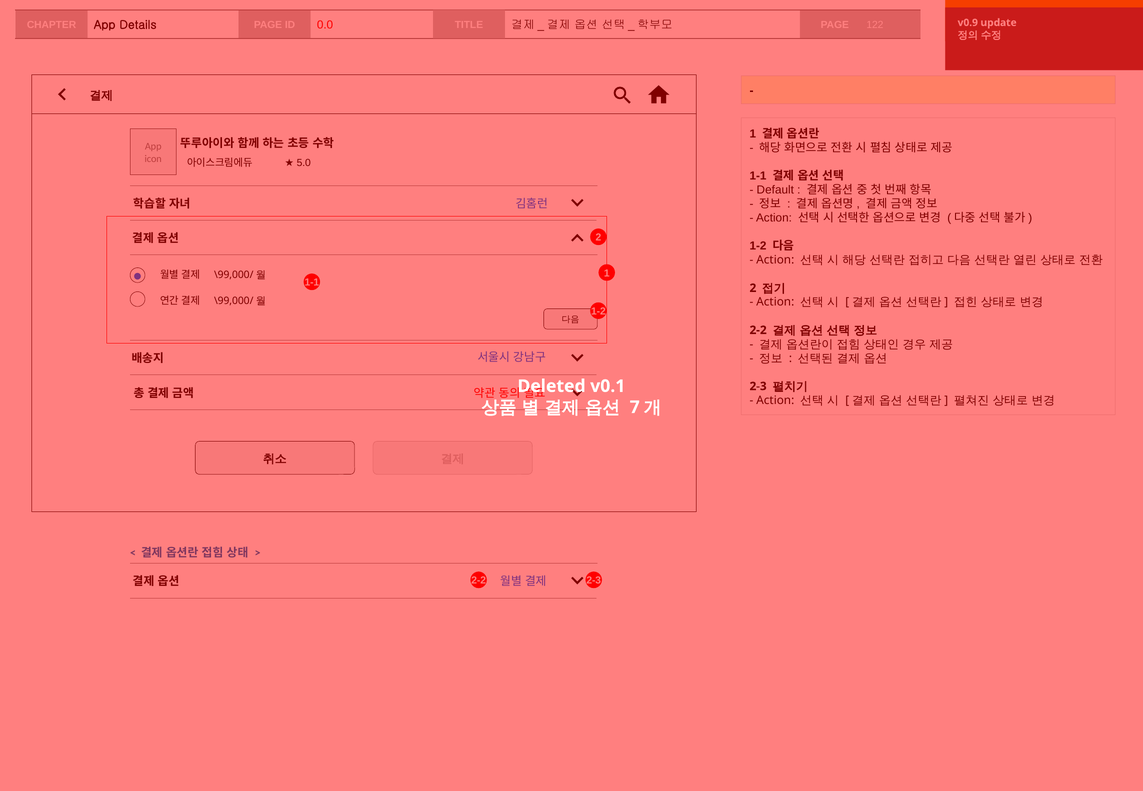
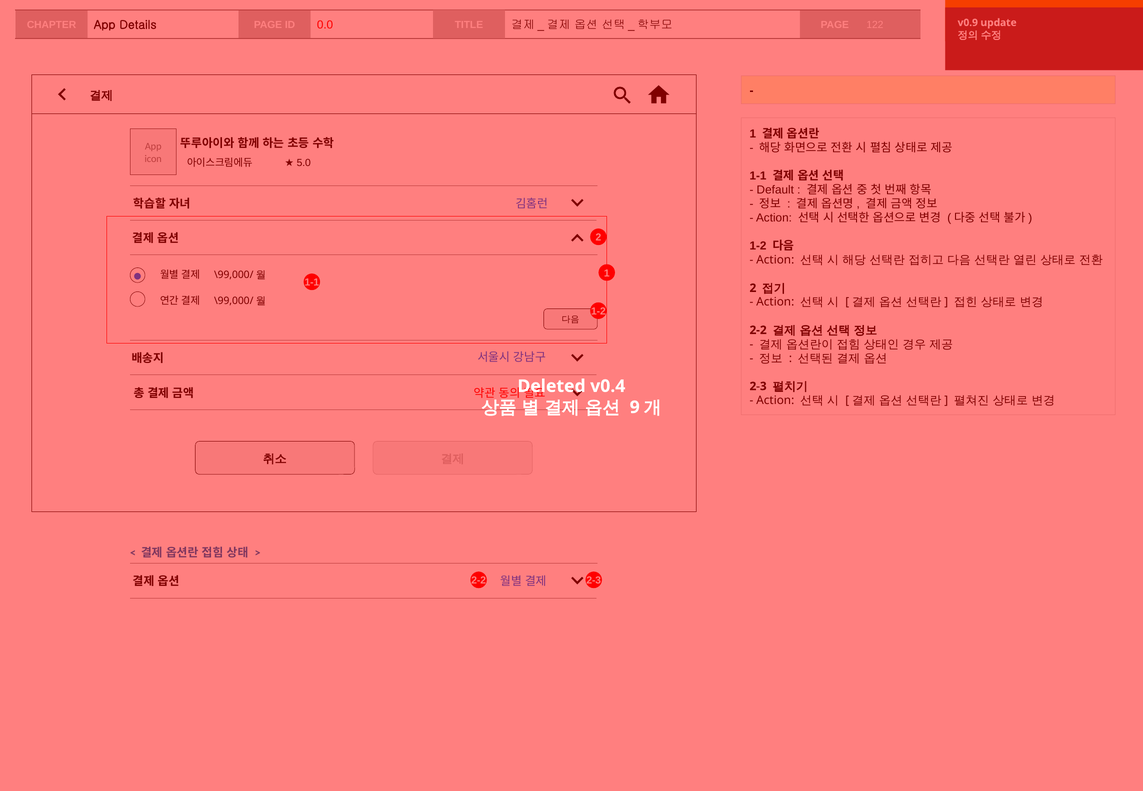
v0.1: v0.1 -> v0.4 (608, 386)
7: 7 -> 9 (635, 407)
